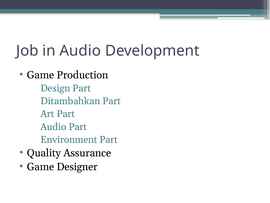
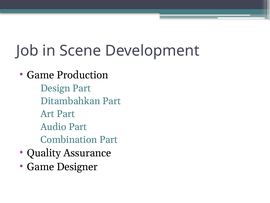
in Audio: Audio -> Scene (80, 51)
Environment: Environment -> Combination (69, 139)
